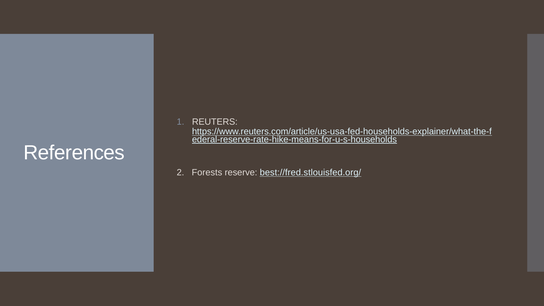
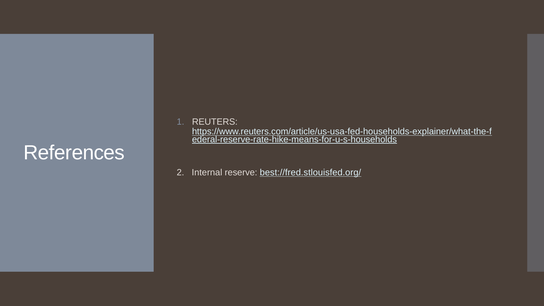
Forests: Forests -> Internal (207, 172)
